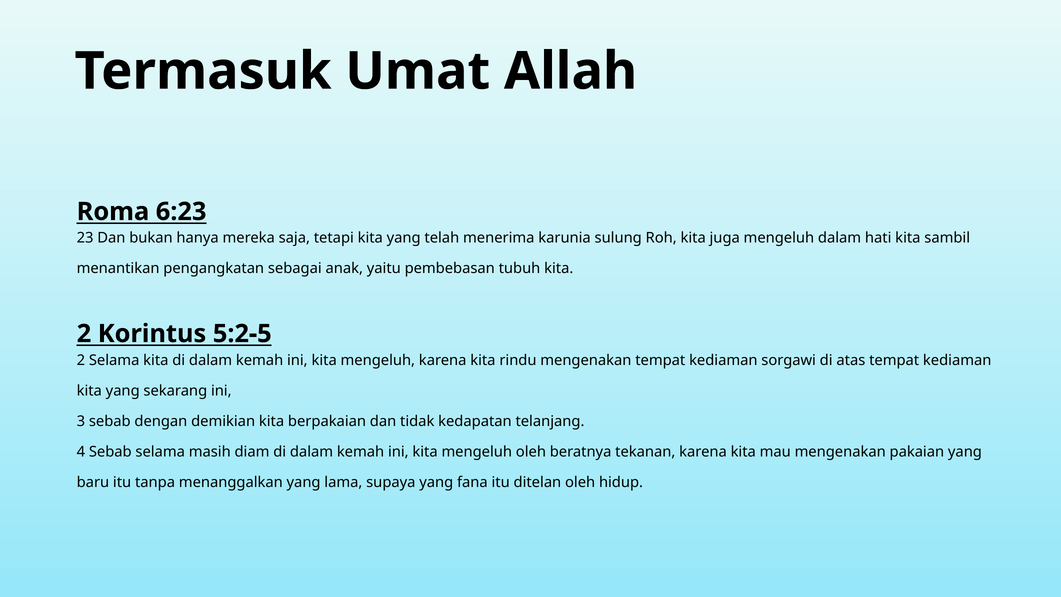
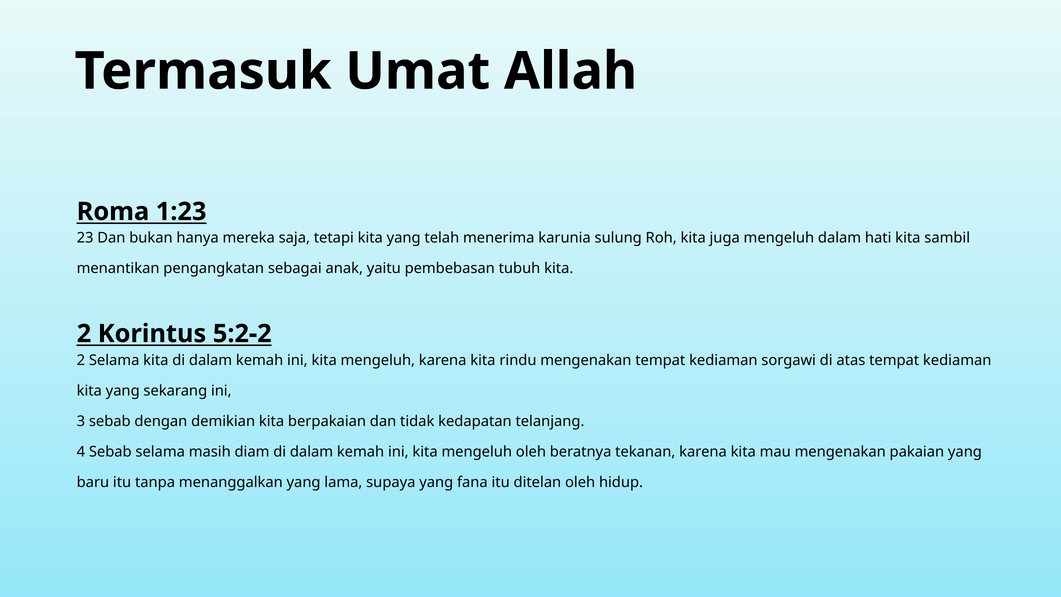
6:23: 6:23 -> 1:23 (181, 212)
5:2-5: 5:2-5 -> 5:2-2 (242, 334)
